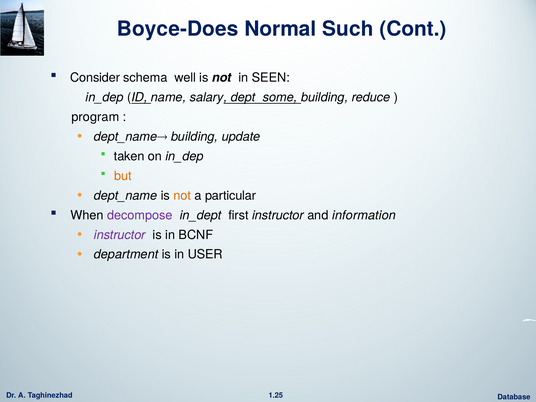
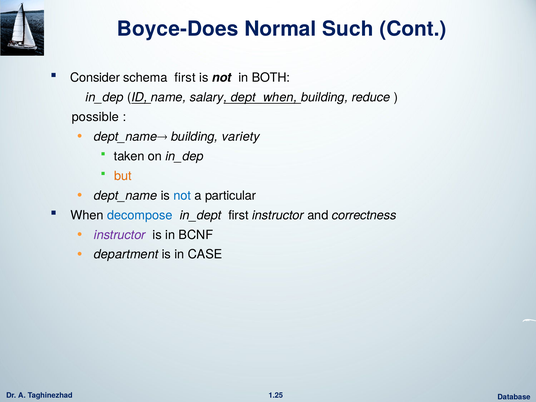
schema well: well -> first (185, 78)
SEEN: SEEN -> BOTH (271, 78)
dept_some: dept_some -> dept_when (264, 97)
program: program -> possible (95, 117)
update: update -> variety (241, 137)
not colour: orange -> blue (182, 196)
decompose colour: purple -> blue (140, 215)
information: information -> correctness (364, 215)
USER: USER -> CASE (205, 254)
